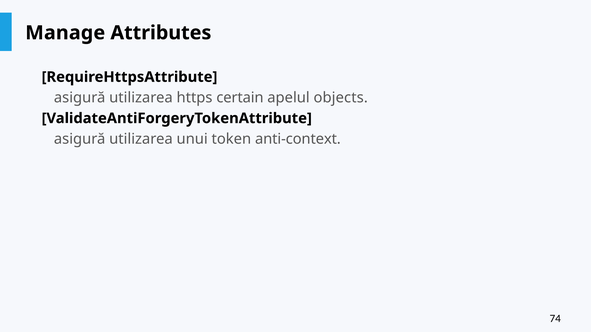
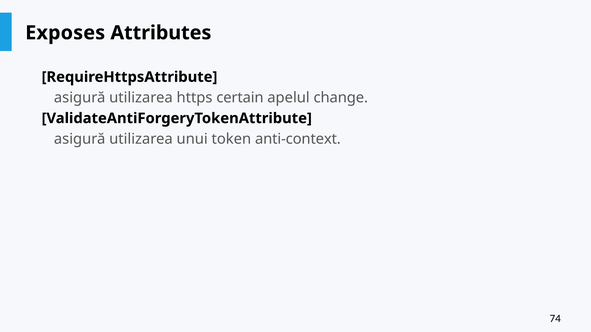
Manage: Manage -> Exposes (65, 33)
objects: objects -> change (341, 98)
